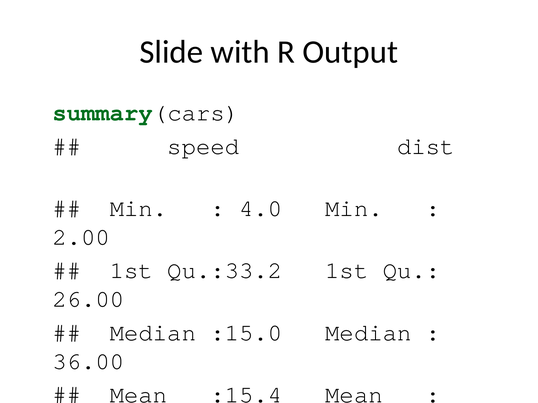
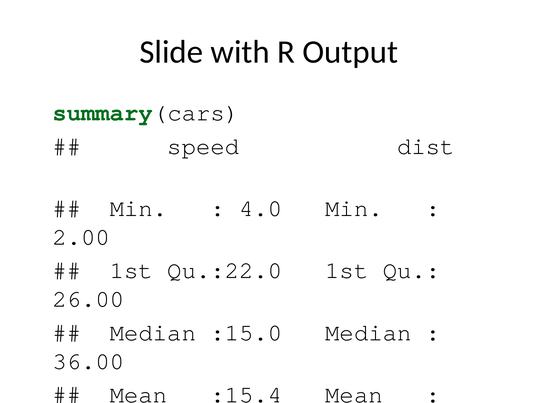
Qu.:33.2: Qu.:33.2 -> Qu.:22.0 (225, 271)
